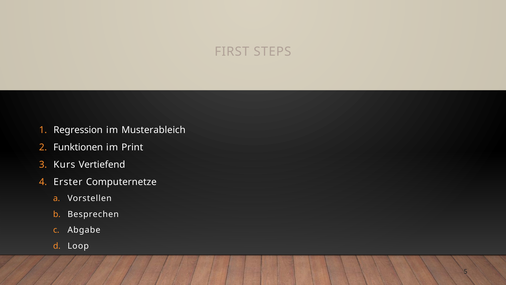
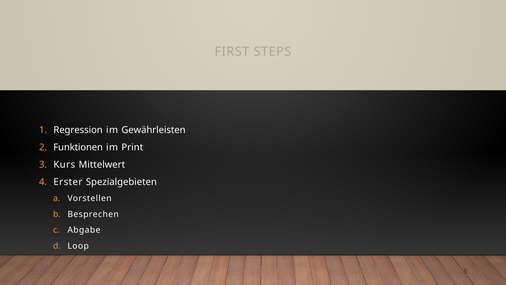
Musterableich: Musterableich -> Gewährleisten (154, 130)
Vertiefend: Vertiefend -> Mittelwert (102, 165)
Computernetze: Computernetze -> Spezialgebieten (121, 182)
